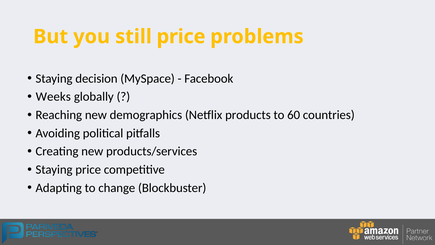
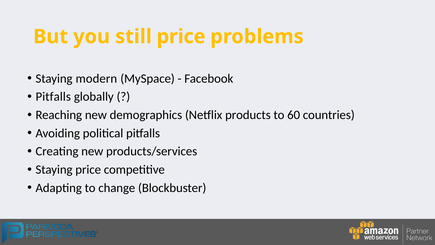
decision: decision -> modern (96, 78)
Weeks: Weeks -> Pitfalls (53, 97)
